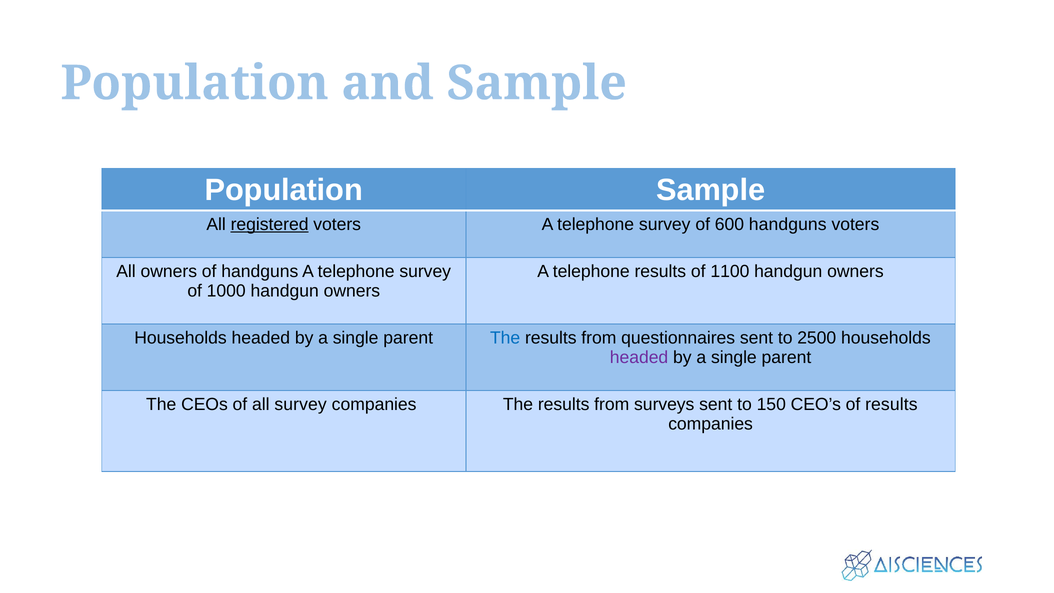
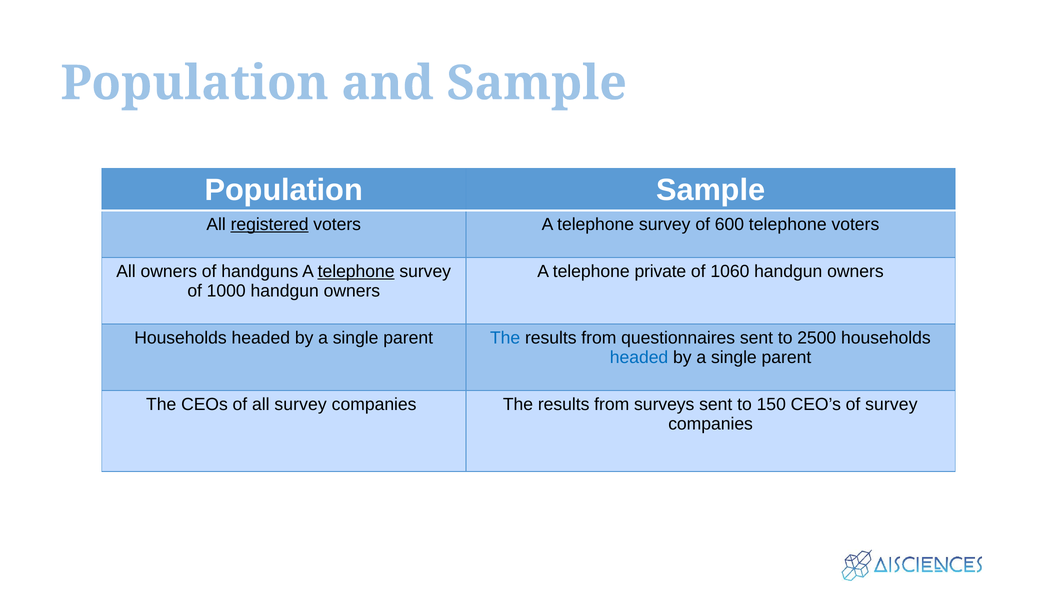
600 handguns: handguns -> telephone (788, 225)
telephone underline: none -> present (356, 271)
telephone results: results -> private (660, 271)
1100: 1100 -> 1060 (730, 271)
headed colour: purple -> blue (639, 357)
of results: results -> survey (891, 404)
